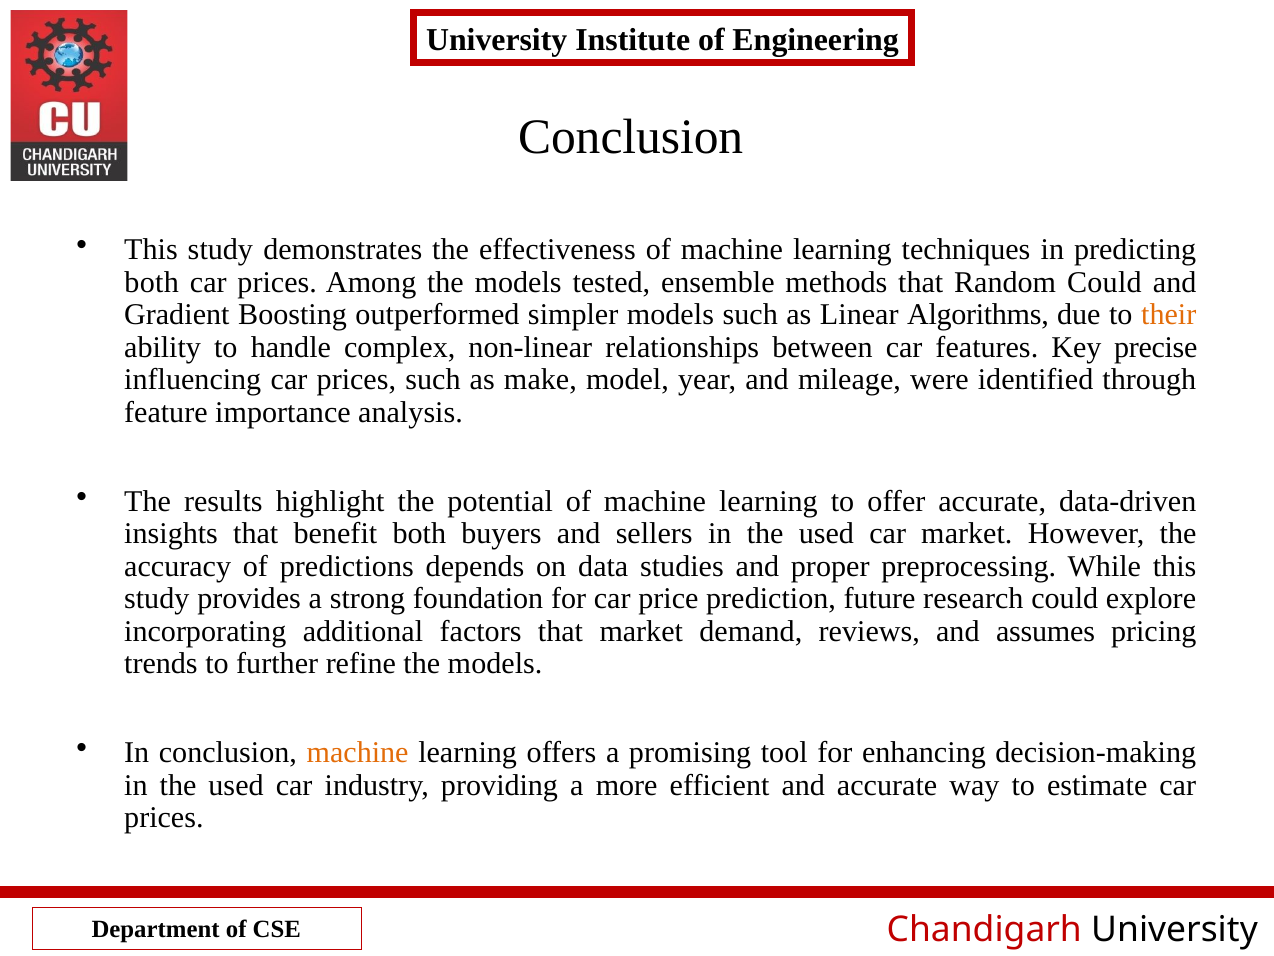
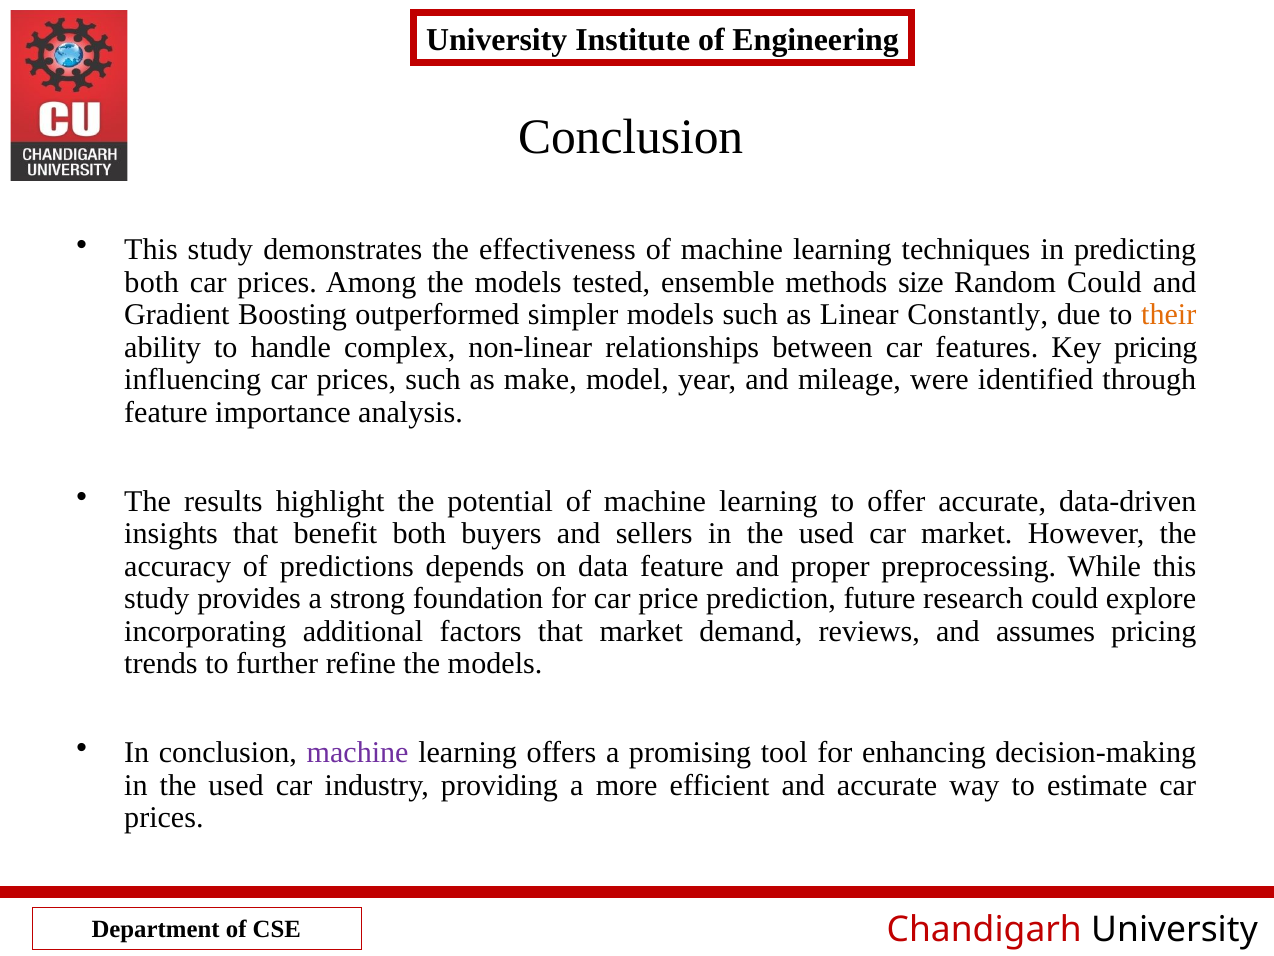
methods that: that -> size (921, 282)
Algorithms: Algorithms -> Constantly (978, 314)
Key precise: precise -> pricing (1156, 347)
data studies: studies -> feature (682, 566)
machine colour: orange -> purple (358, 752)
